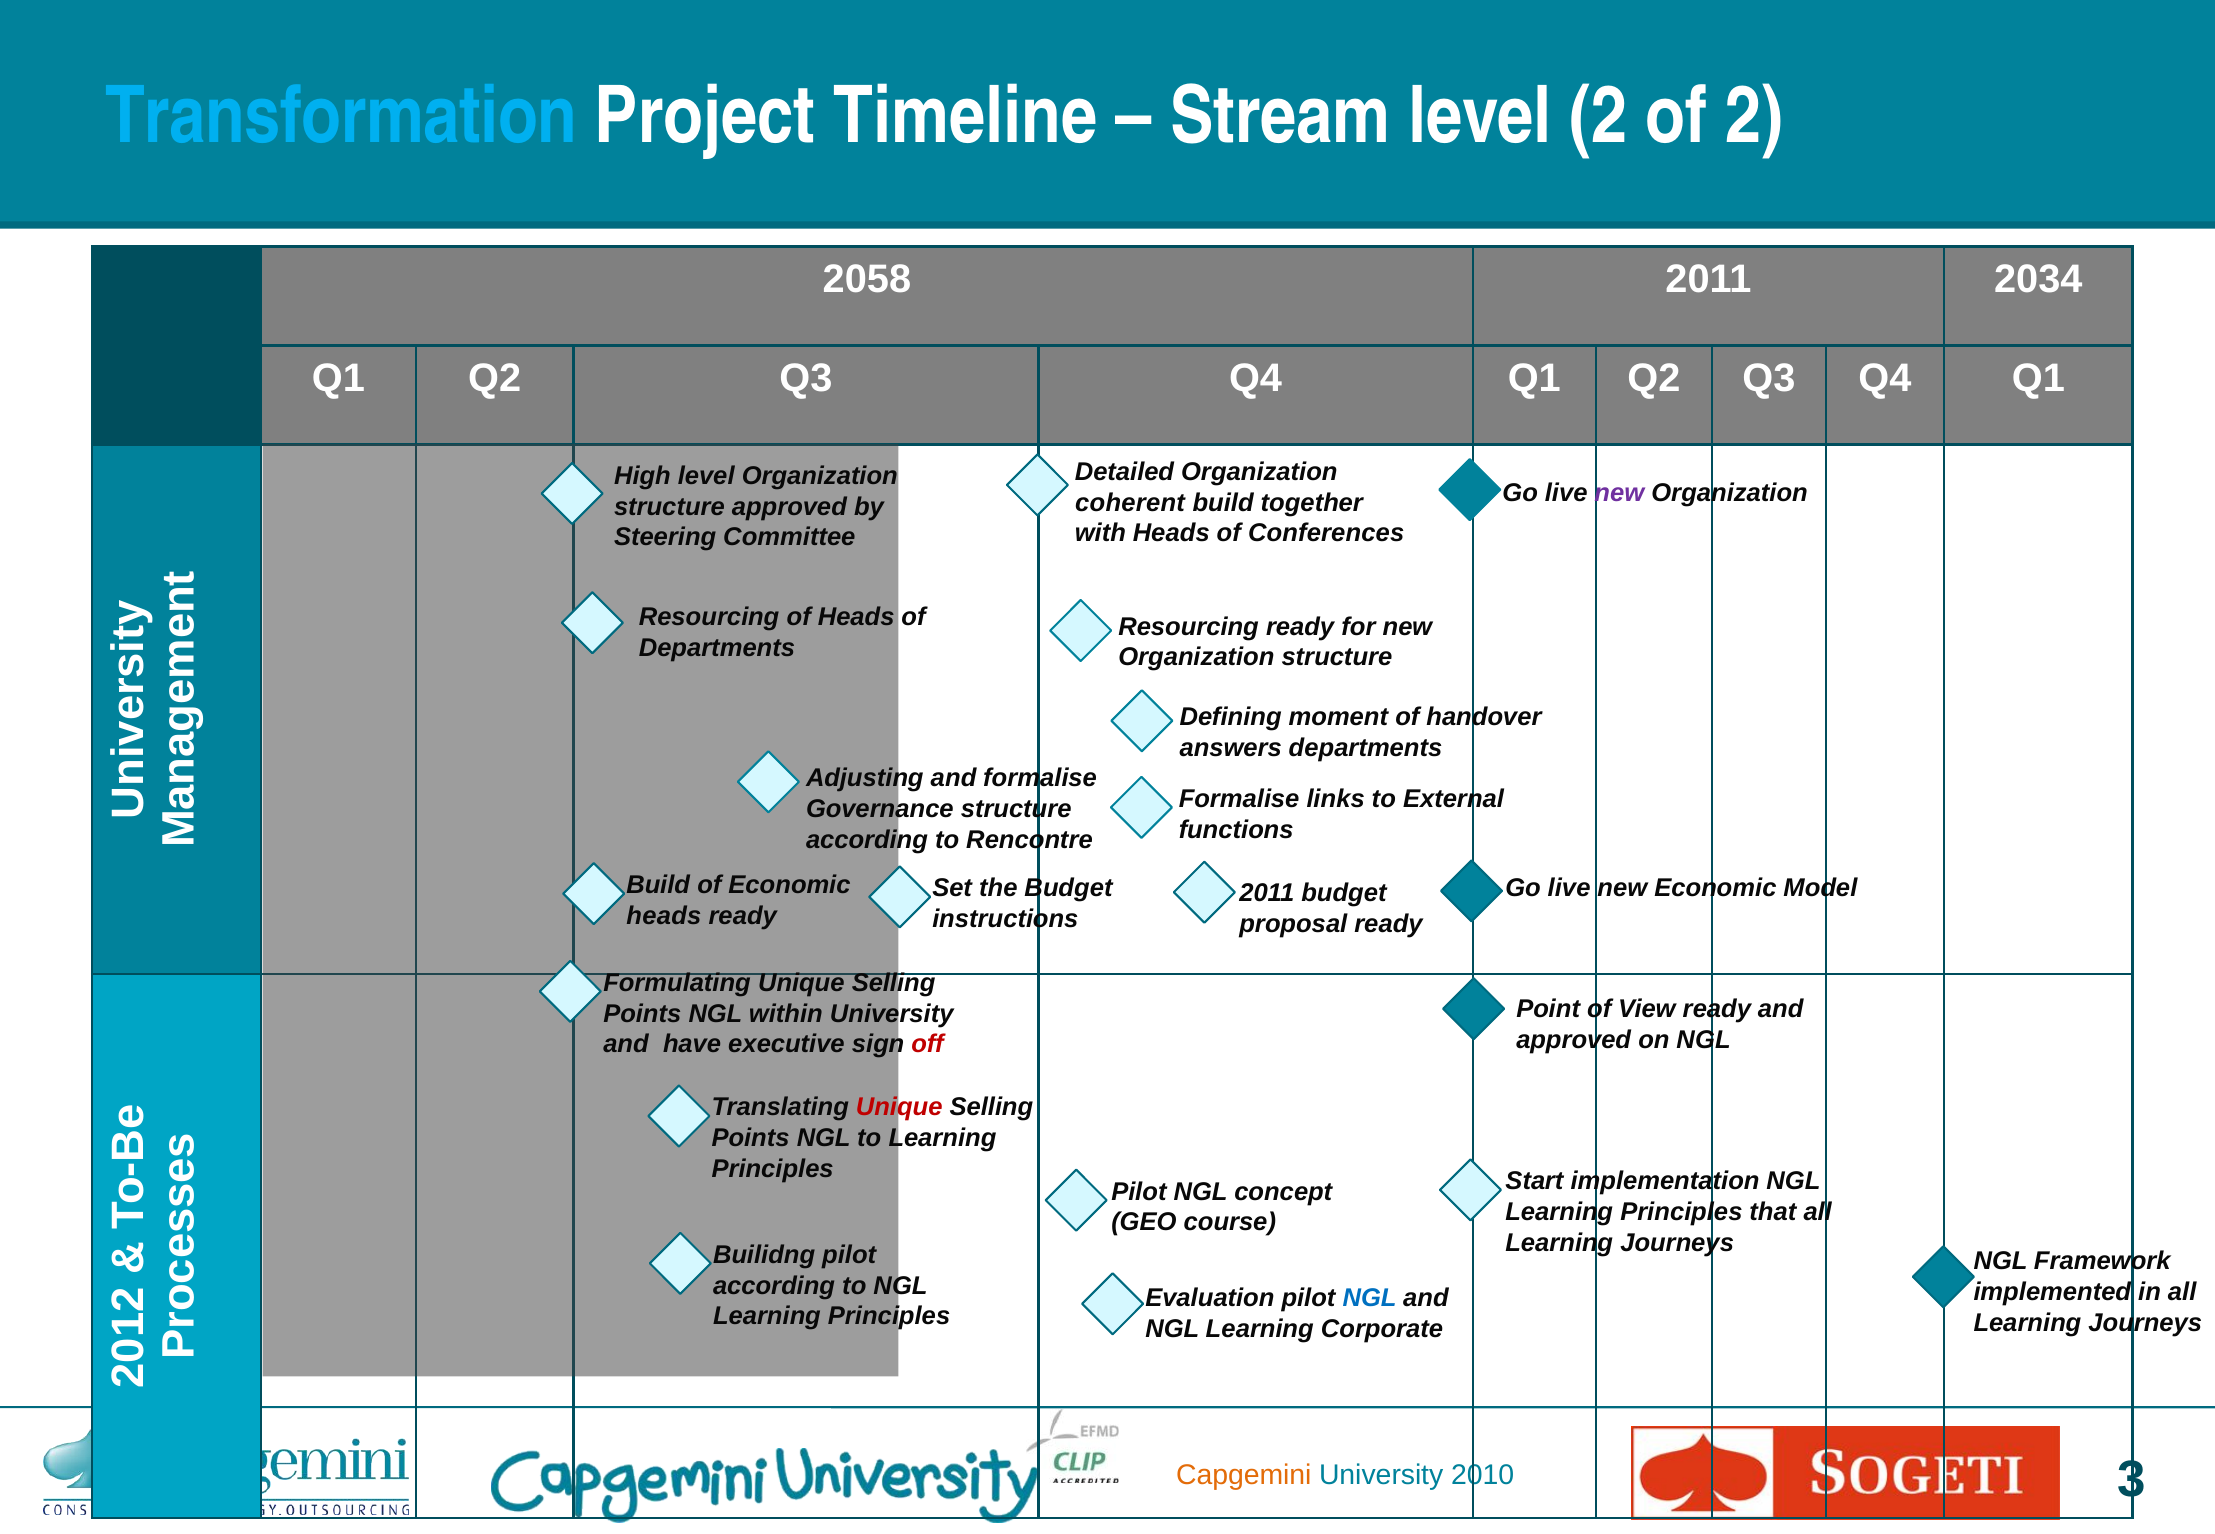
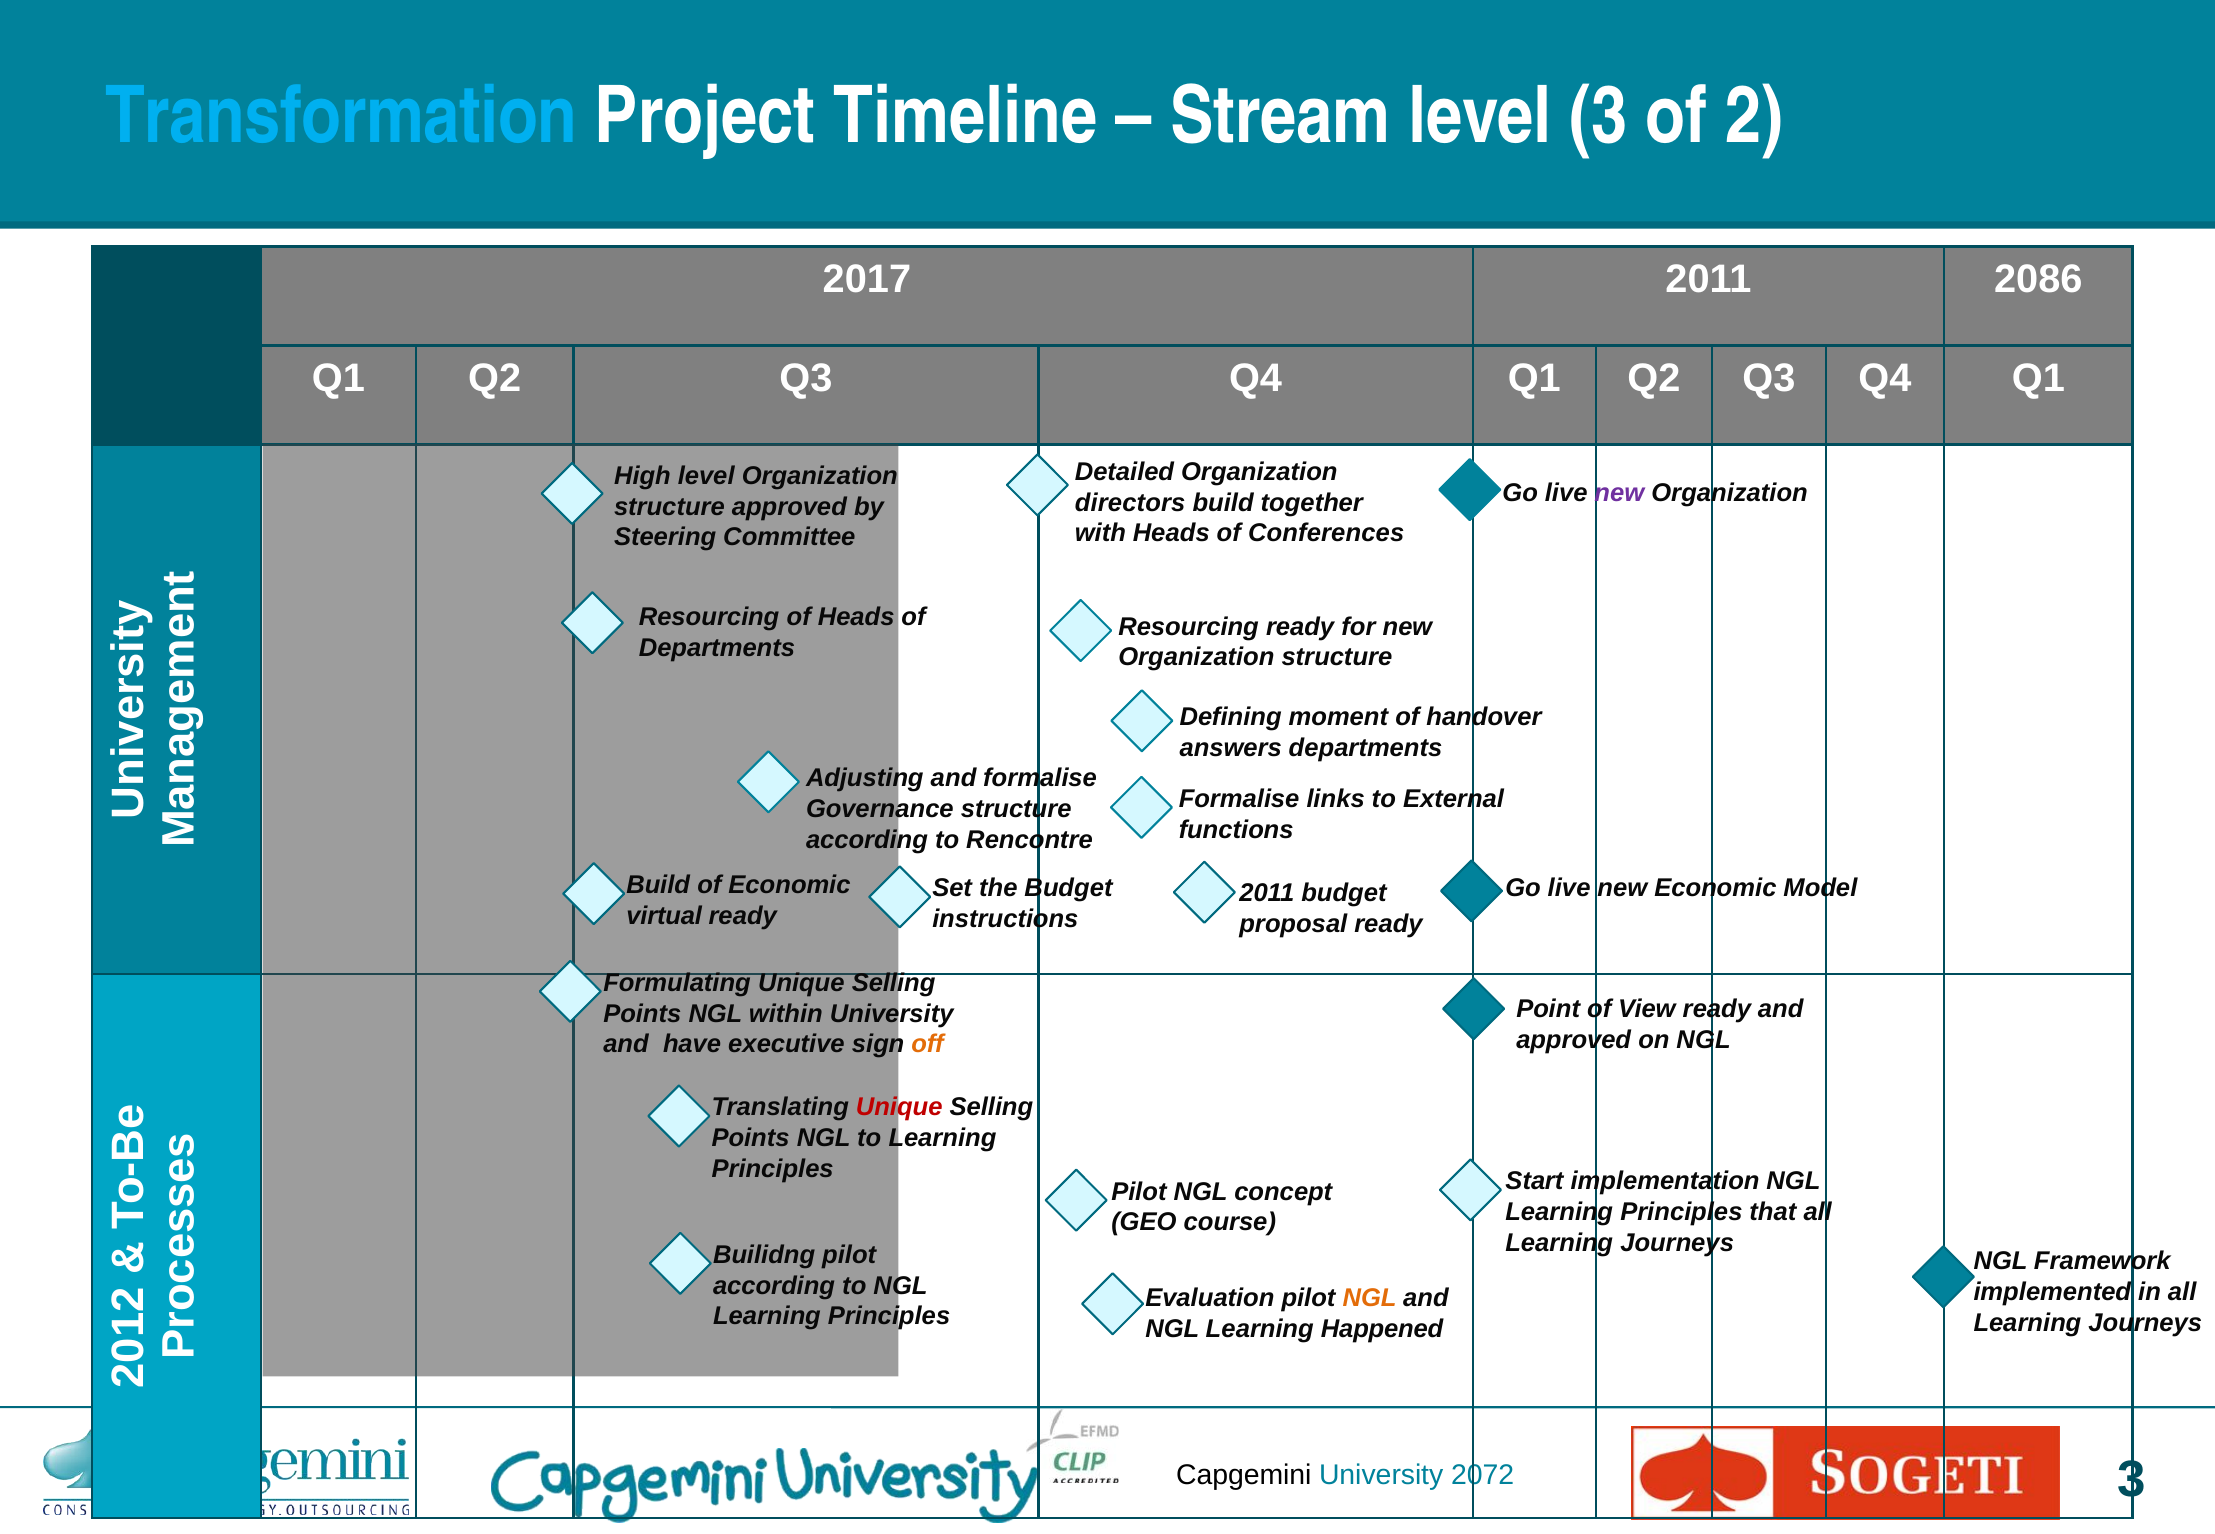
level 2: 2 -> 3 (1599, 116)
2058: 2058 -> 2017 (867, 280)
2034: 2034 -> 2086 (2038, 280)
coherent: coherent -> directors (1130, 503)
heads: heads -> virtual (664, 916)
off colour: red -> orange (928, 1044)
NGL colour: blue -> orange (1370, 1297)
Corporate: Corporate -> Happened (1382, 1328)
Capgemini colour: orange -> black (1244, 1475)
2010: 2010 -> 2072 (1483, 1475)
